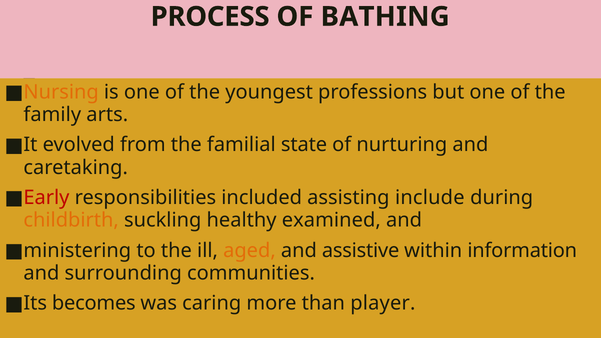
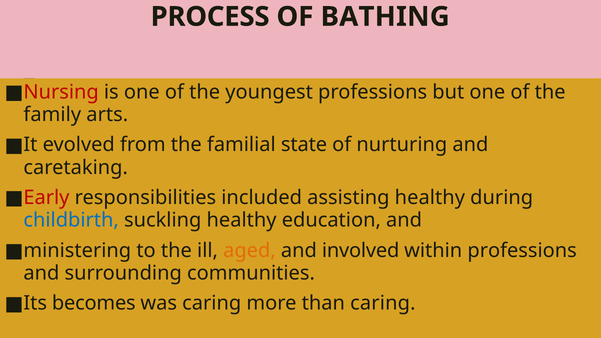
Nursing colour: orange -> red (61, 92)
assisting include: include -> healthy (430, 198)
childbirth colour: orange -> blue (71, 220)
examined: examined -> education (331, 220)
assistive: assistive -> involved (361, 250)
within information: information -> professions (522, 250)
than player: player -> caring (383, 303)
